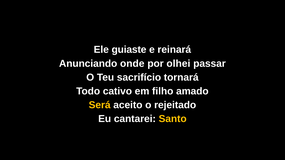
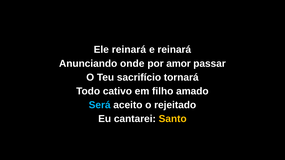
Ele guiaste: guiaste -> reinará (129, 50)
olhei: olhei -> amor (179, 64)
Será colour: yellow -> light blue (100, 105)
